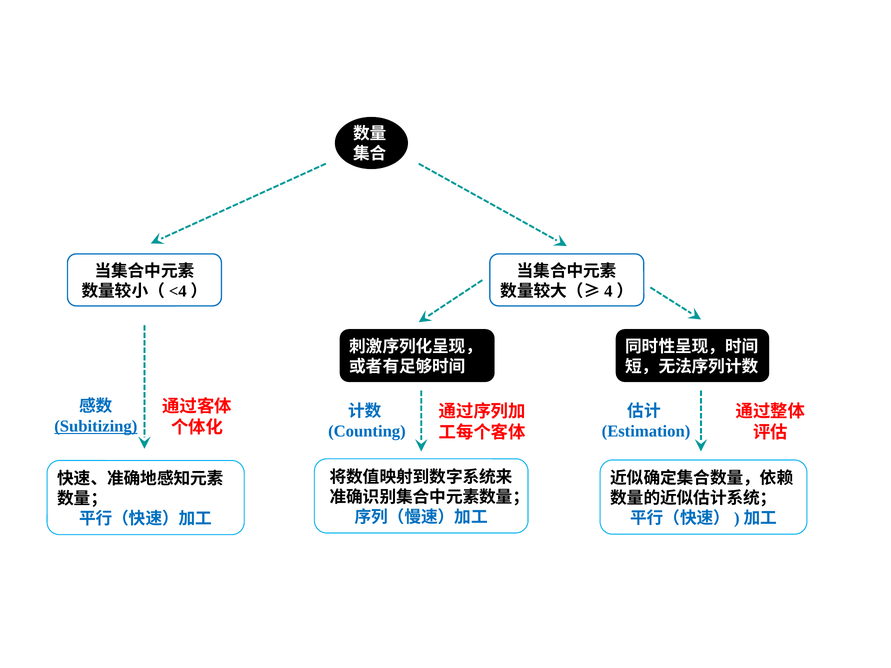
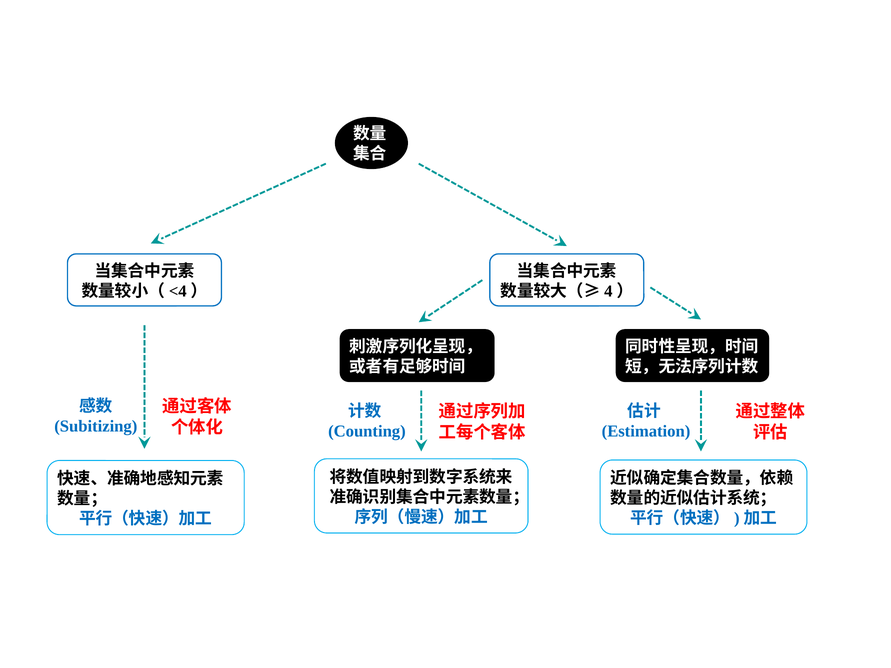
Subitizing underline: present -> none (96, 426)
